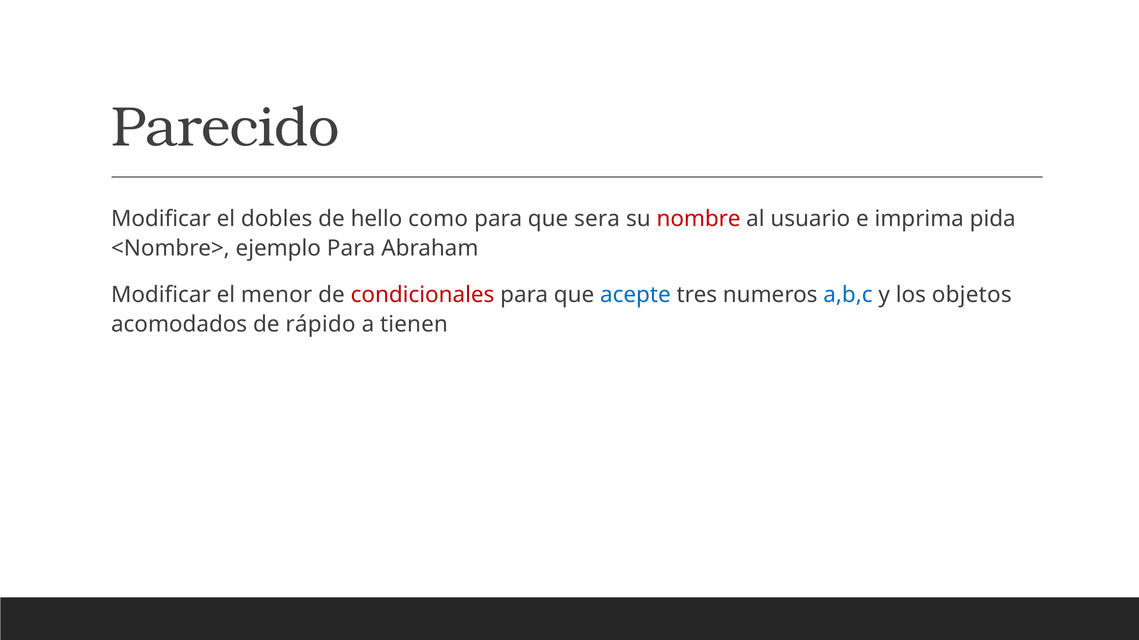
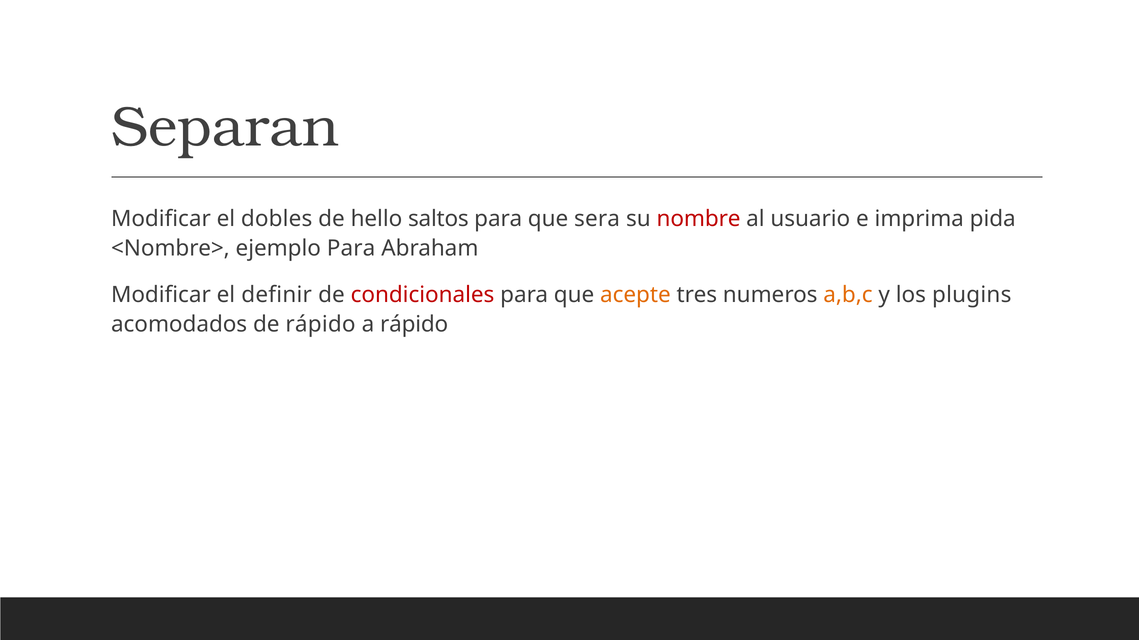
Parecido: Parecido -> Separan (225, 128)
como: como -> saltos (438, 219)
menor: menor -> definir (277, 295)
acepte colour: blue -> orange (635, 295)
a,b,c colour: blue -> orange (848, 295)
objetos: objetos -> plugins (972, 295)
a tienen: tienen -> rápido (414, 325)
